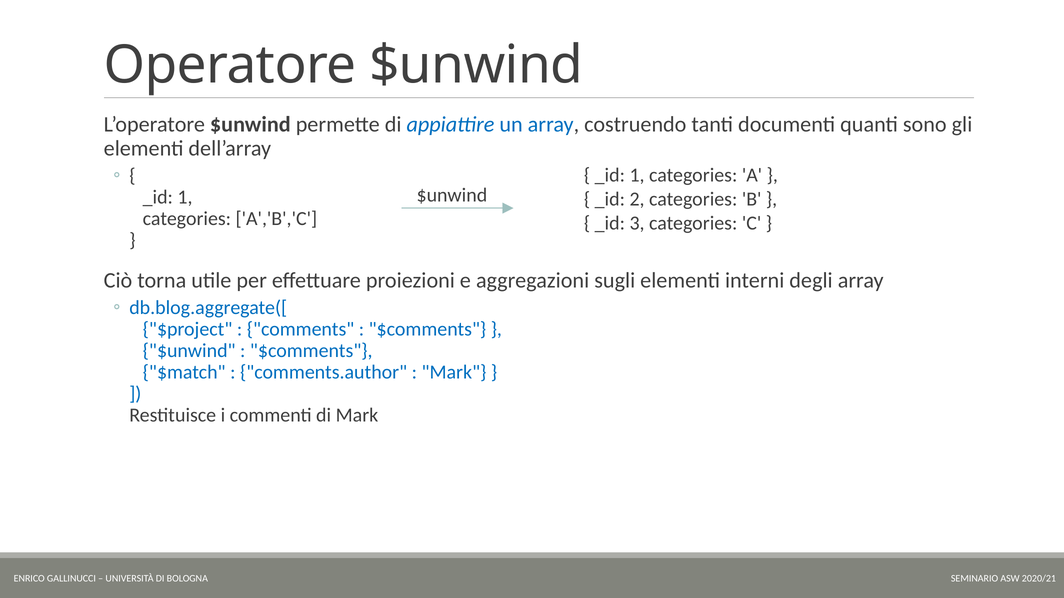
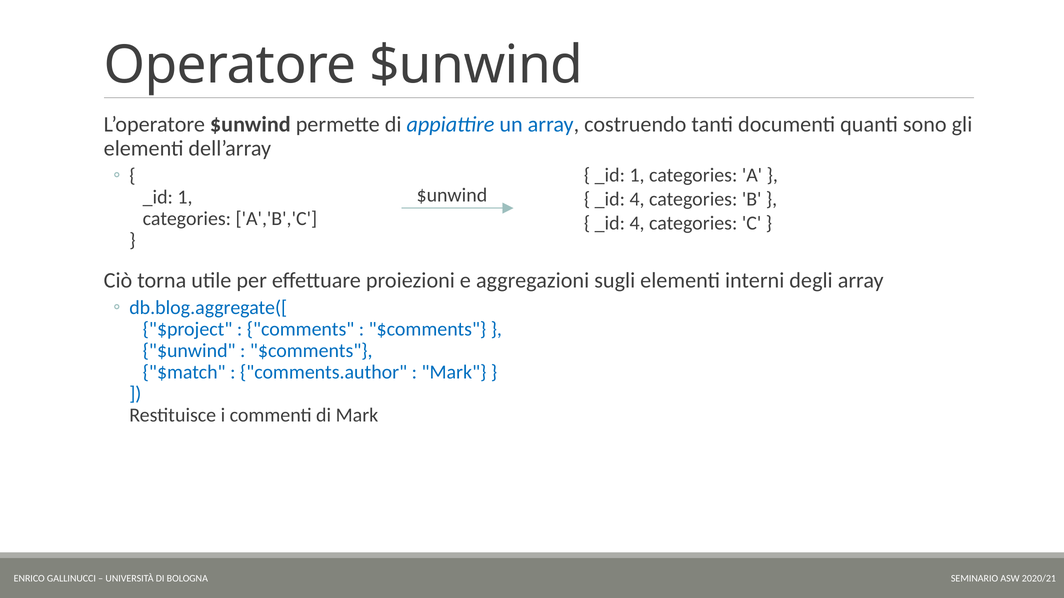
2: 2 -> 4 (637, 199)
3: 3 -> 4 (637, 223)
